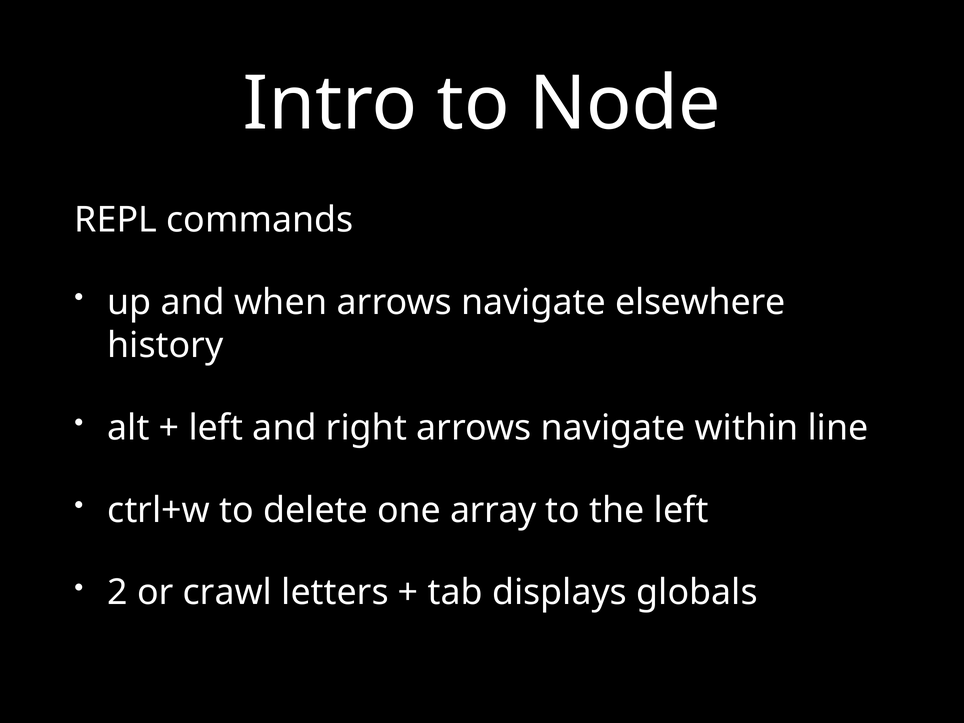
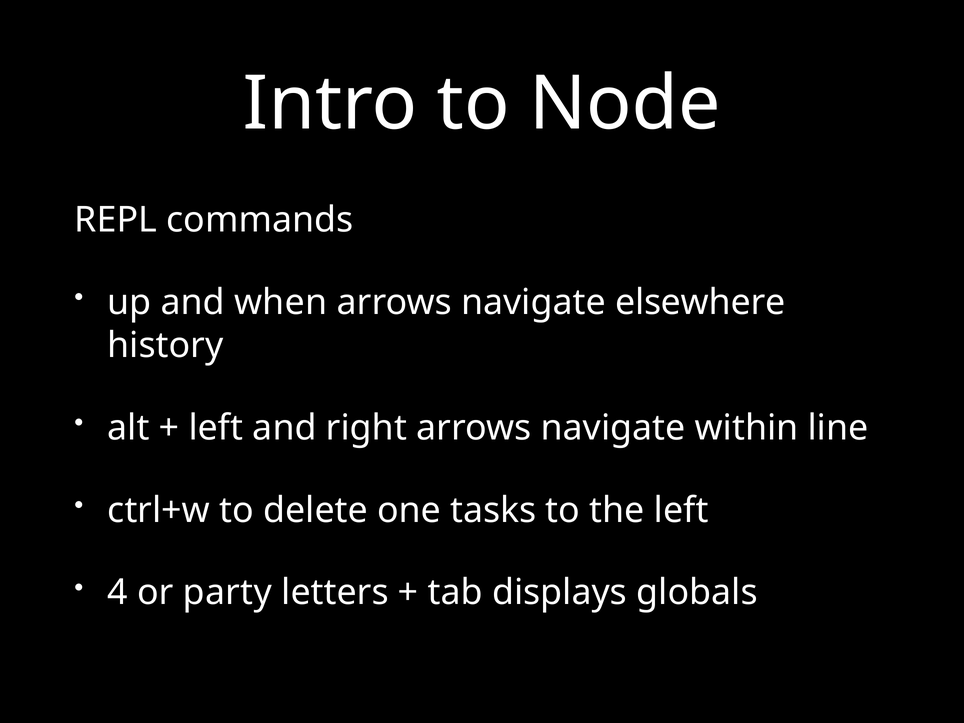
array: array -> tasks (493, 510)
2: 2 -> 4 (118, 593)
crawl: crawl -> party (227, 593)
